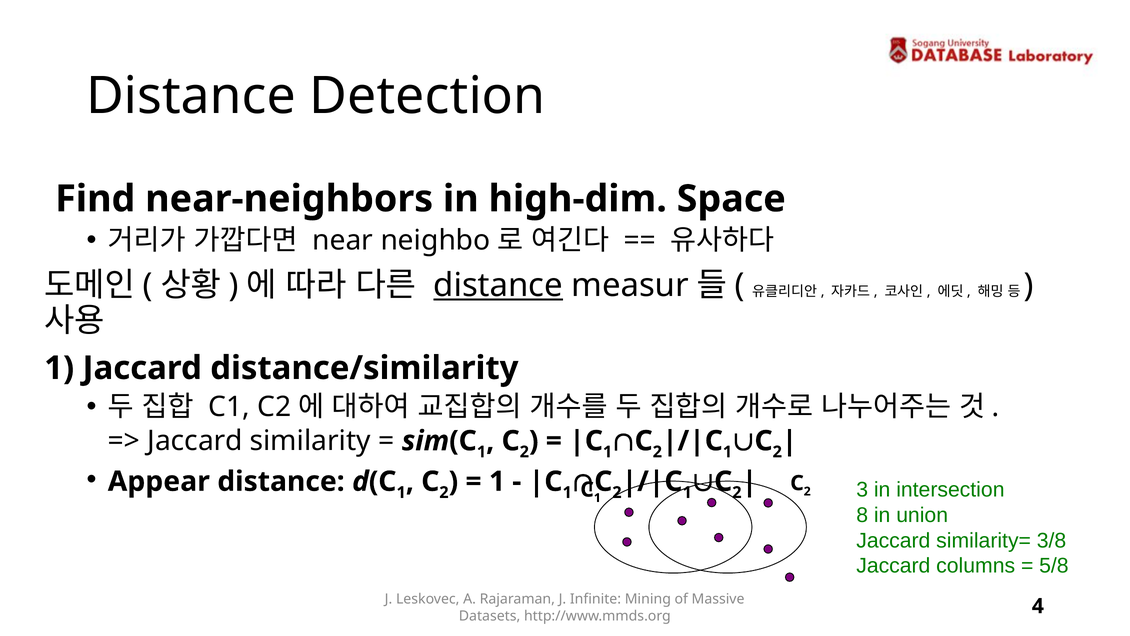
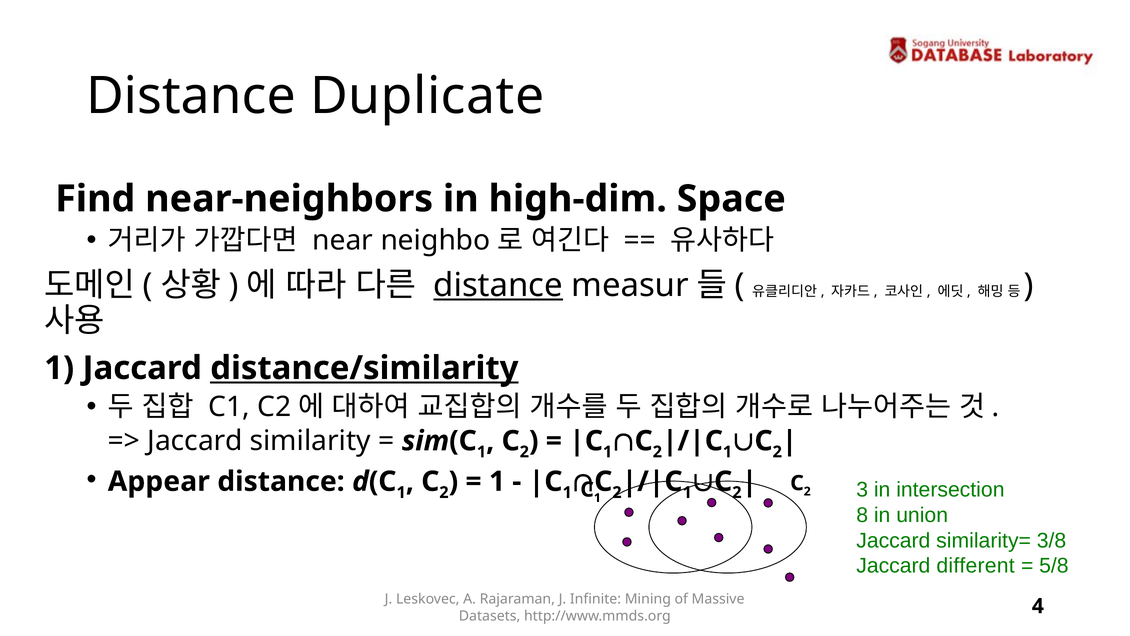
Detection: Detection -> Duplicate (427, 96)
distance/similarity underline: none -> present (364, 368)
columns: columns -> different (976, 566)
